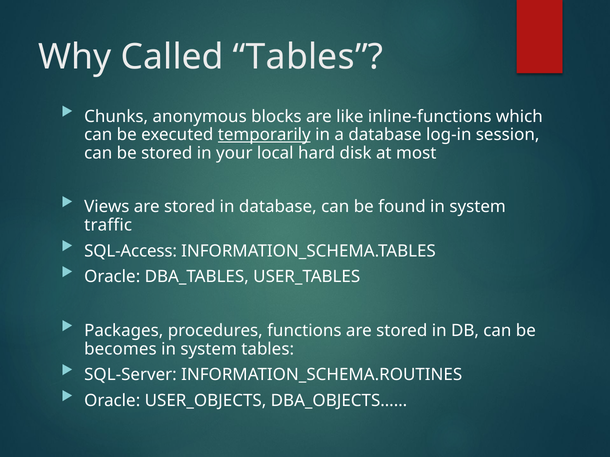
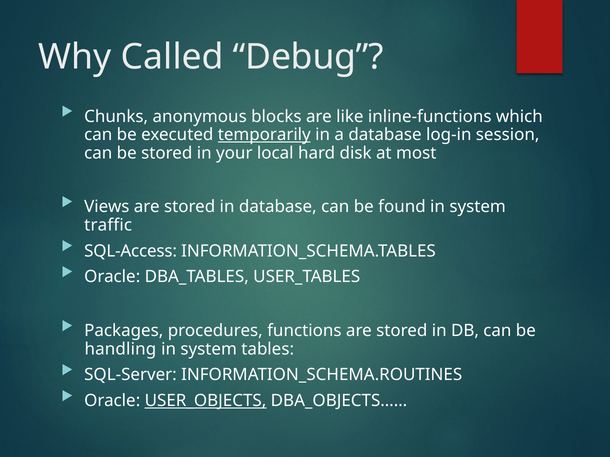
Called Tables: Tables -> Debug (308, 57)
becomes: becomes -> handling (120, 349)
USER_OBJECTS underline: none -> present (206, 401)
